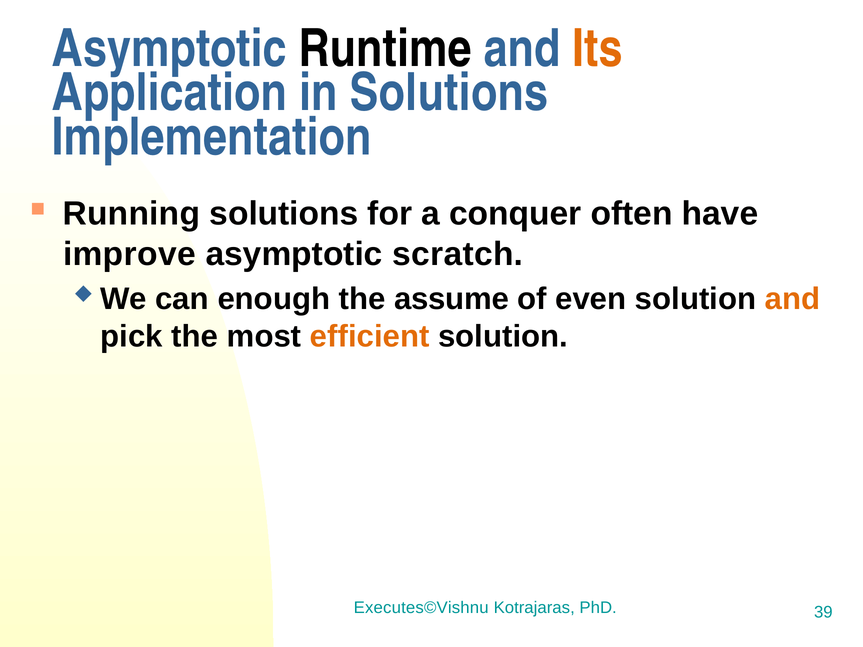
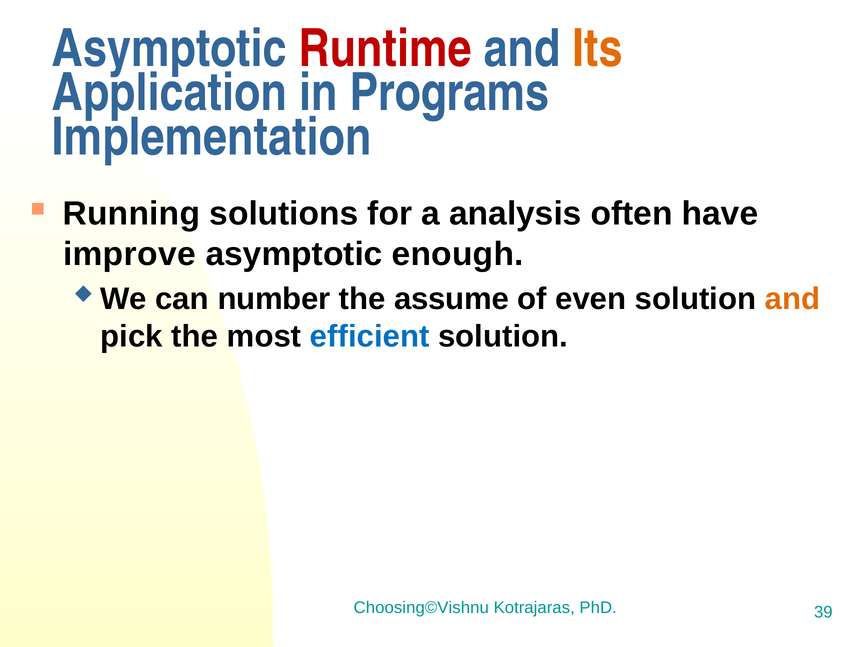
Runtime colour: black -> red (385, 49)
in Solutions: Solutions -> Programs (449, 93)
conquer: conquer -> analysis (515, 214)
scratch: scratch -> enough (458, 254)
enough: enough -> number (274, 299)
efficient colour: orange -> blue (370, 336)
Executes©Vishnu: Executes©Vishnu -> Choosing©Vishnu (421, 608)
